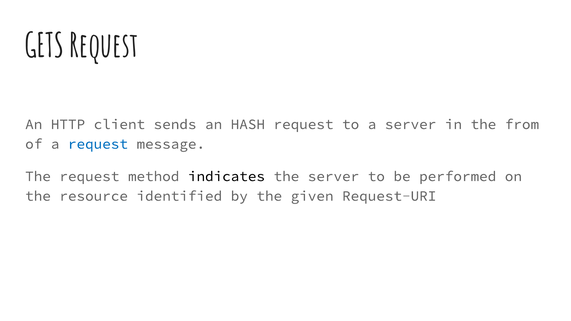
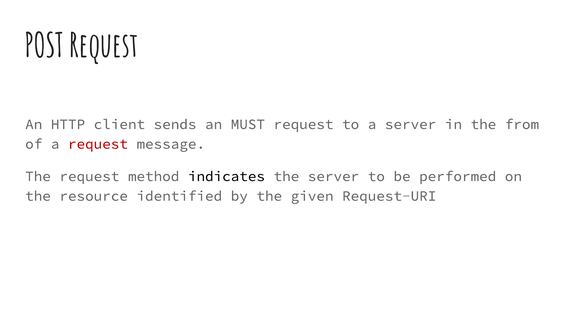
GETS: GETS -> POST (44, 46)
HASH: HASH -> MUST (248, 124)
request colour: blue -> red (98, 144)
